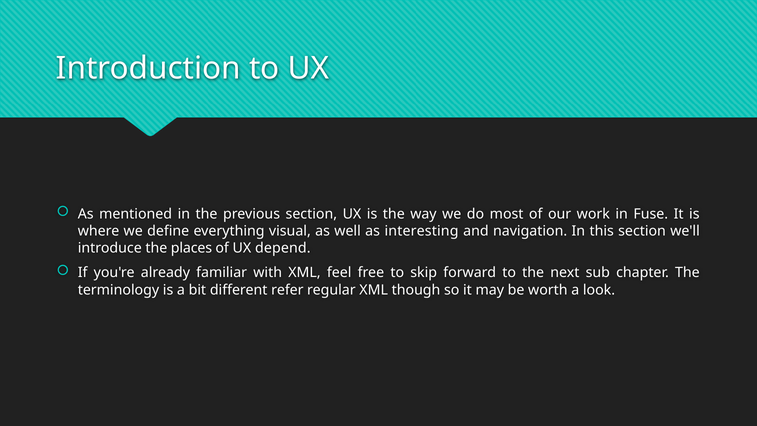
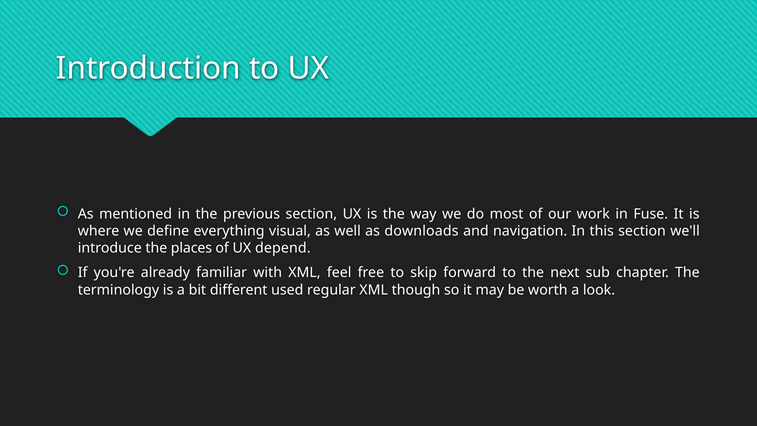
interesting: interesting -> downloads (422, 231)
refer: refer -> used (287, 290)
